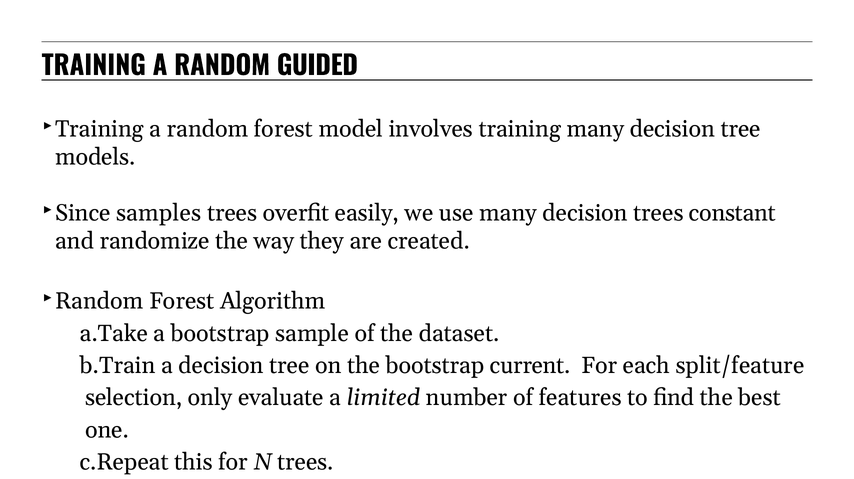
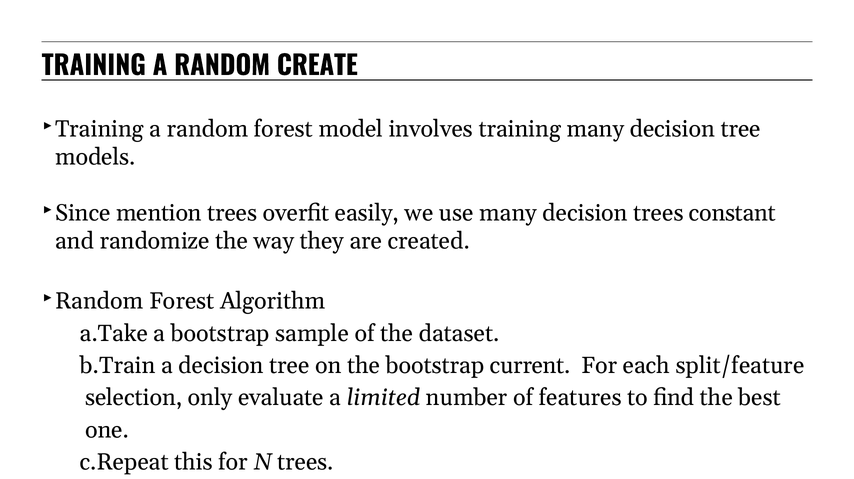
GUIDED: GUIDED -> CREATE (317, 66)
samples: samples -> mention (159, 213)
